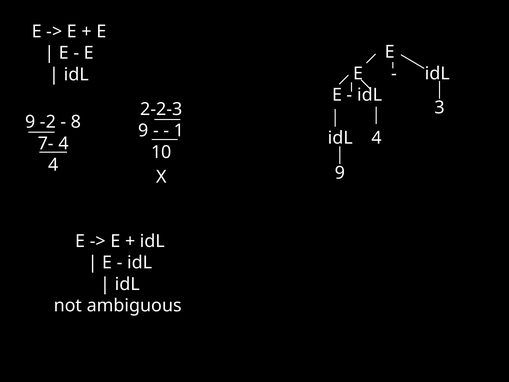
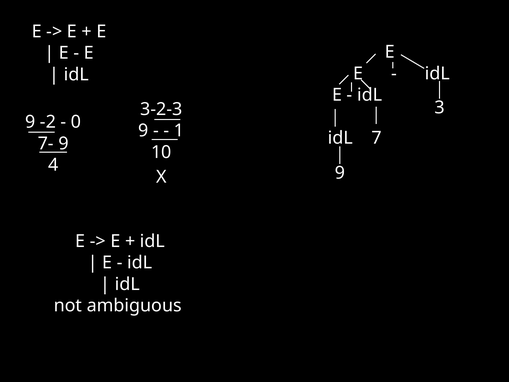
2-2-3: 2-2-3 -> 3-2-3 (161, 109)
8: 8 -> 0 (76, 122)
idL 4: 4 -> 7 (377, 138)
7- 4: 4 -> 9 (64, 143)
